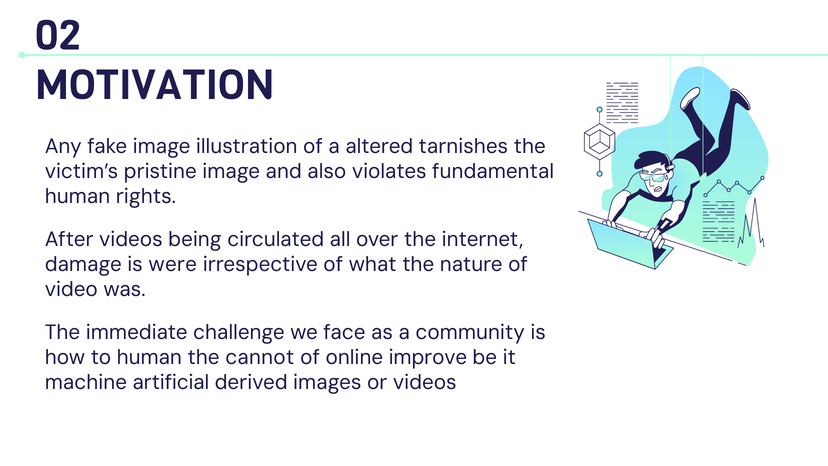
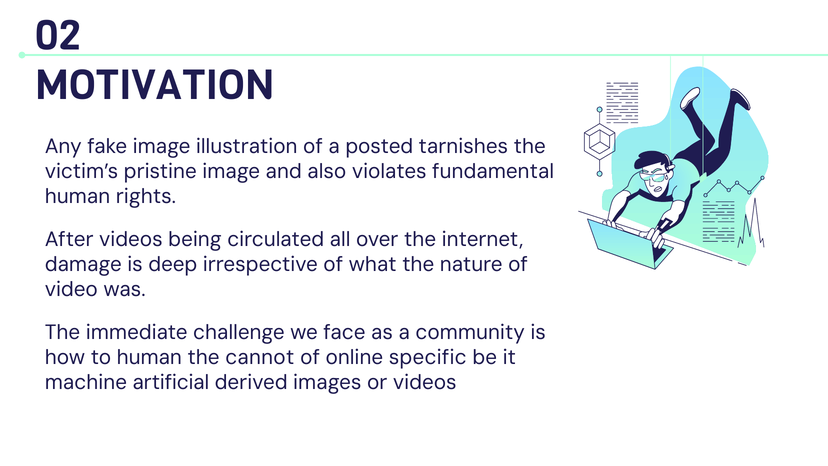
altered: altered -> posted (379, 147)
were: were -> deep (173, 264)
improve: improve -> specific (428, 357)
